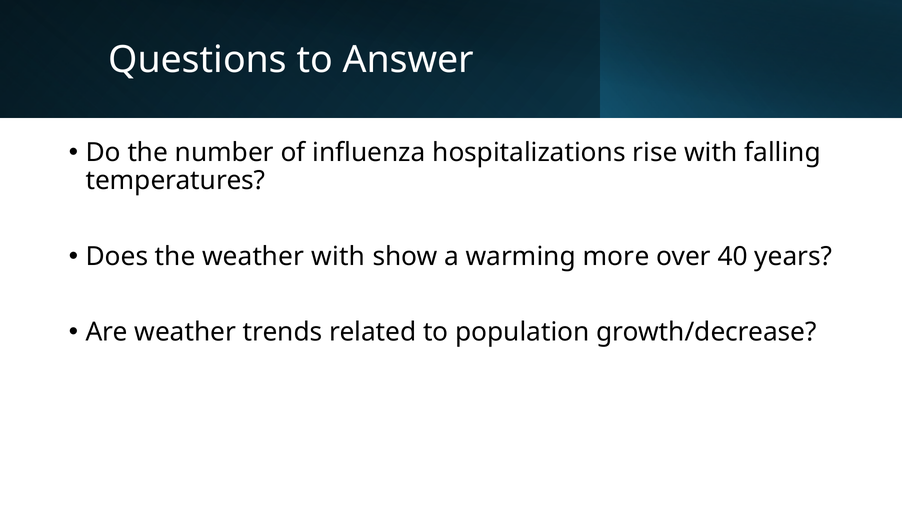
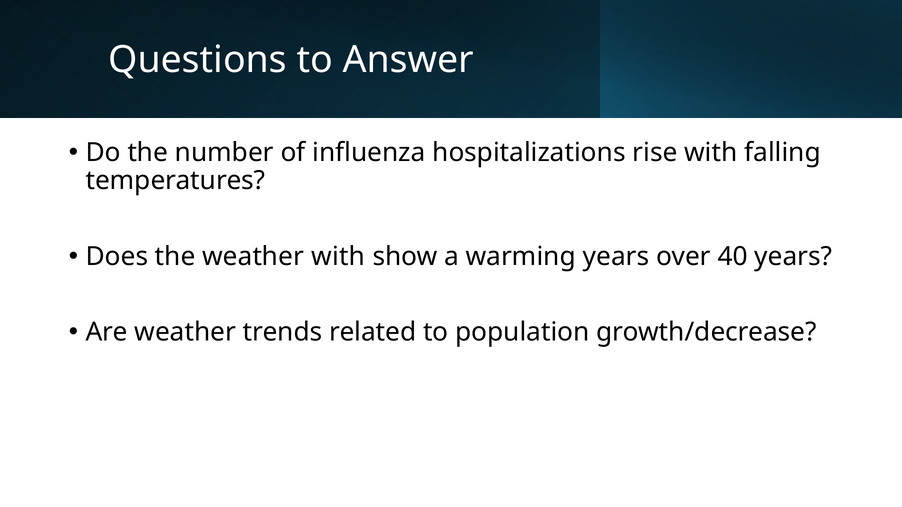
warming more: more -> years (616, 257)
